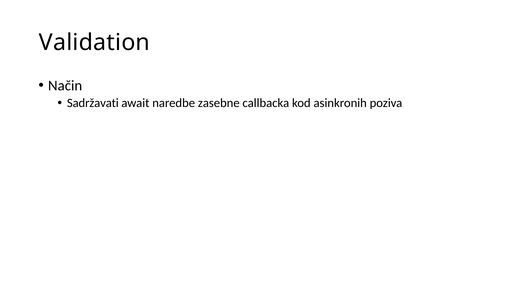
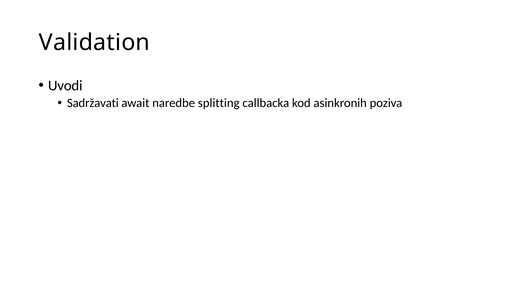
Način: Način -> Uvodi (65, 86)
zasebne: zasebne -> splitting (219, 103)
